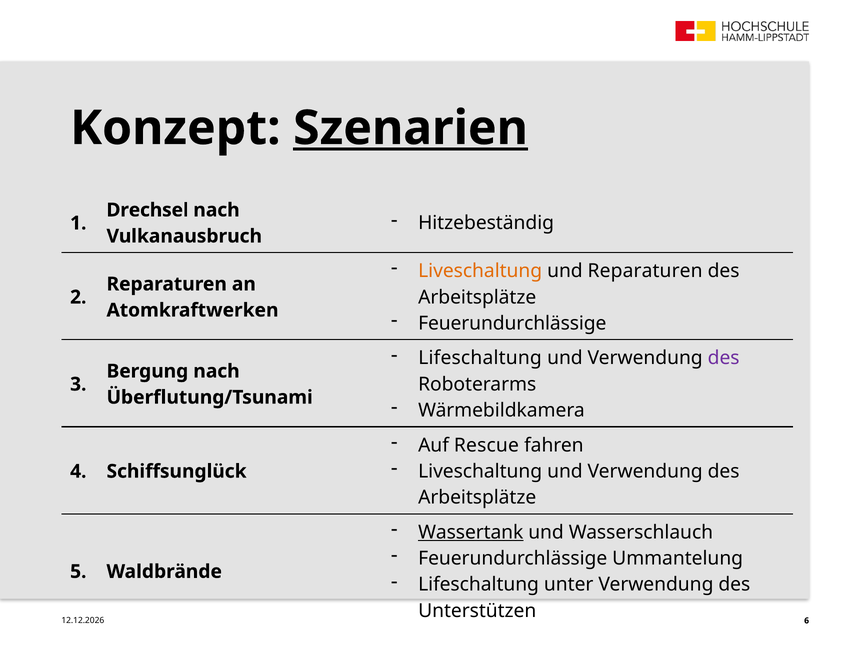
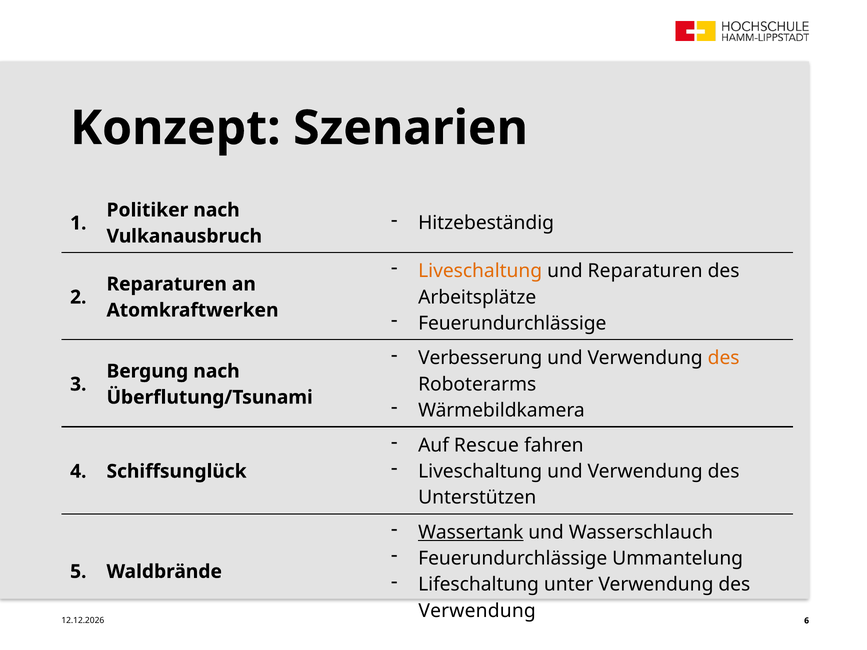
Szenarien underline: present -> none (411, 128)
Drechsel: Drechsel -> Politiker (147, 210)
Lifeschaltung: Lifeschaltung -> Verbesserung (480, 358)
des colour: purple -> orange (724, 358)
Arbeitsplätze: Arbeitsplätze -> Unterstützen (477, 498)
Unterstützen: Unterstützen -> Verwendung (477, 611)
